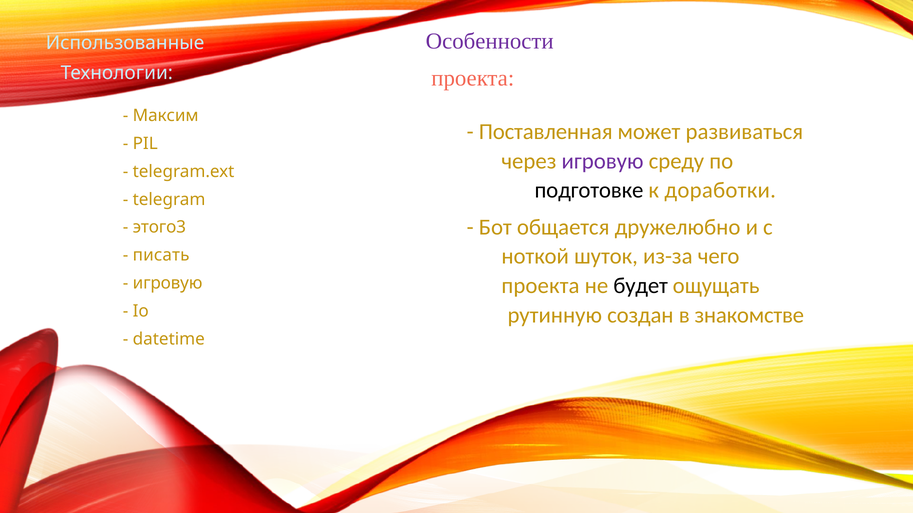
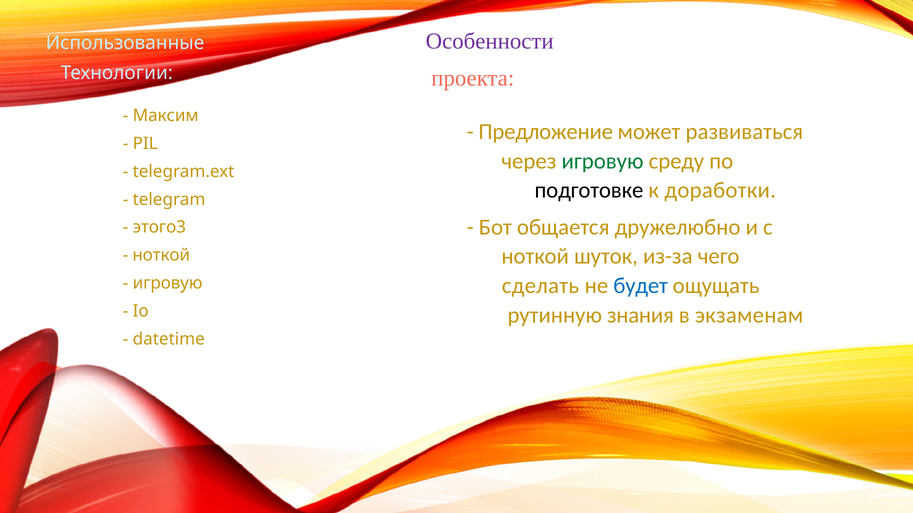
Поставленная: Поставленная -> Предложение (546, 132)
игровую colour: purple -> green (603, 161)
писать: писать -> ноткой (161, 256)
проекта: проекта -> сделать (540, 286)
будет colour: black -> blue (641, 286)
создан: создан -> знания (640, 315)
знакомстве: знакомстве -> экзаменам (749, 315)
